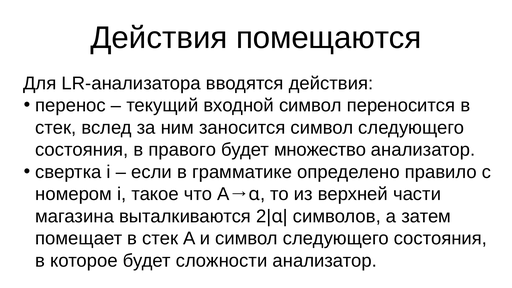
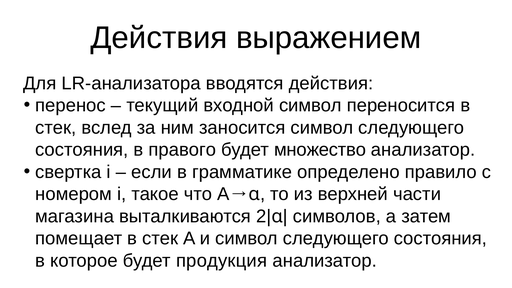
помещаются: помещаются -> выражением (329, 38)
сложности: сложности -> продукция (222, 261)
